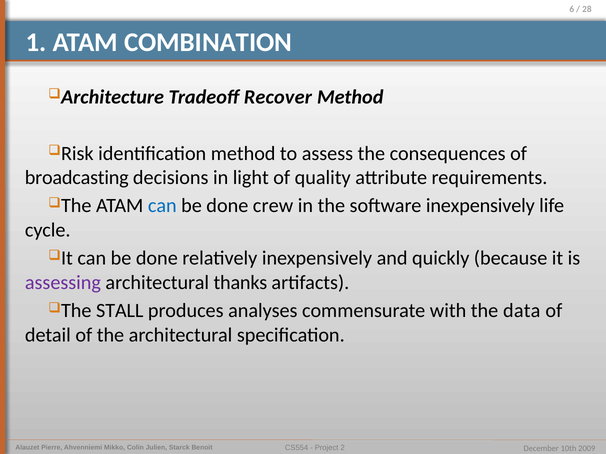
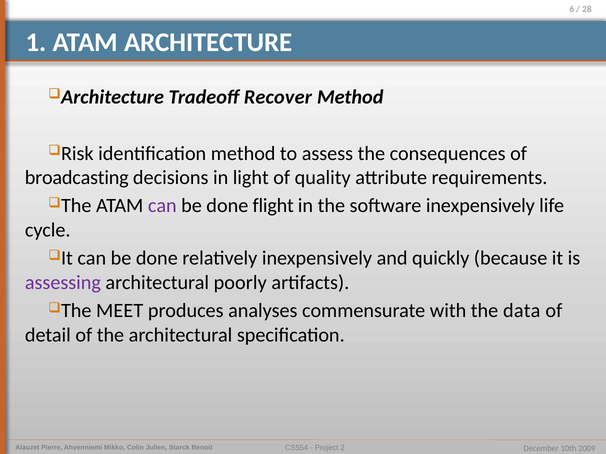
COMBINATION: COMBINATION -> ARCHITECTURE (208, 43)
can colour: blue -> purple (162, 206)
crew: crew -> flight (273, 206)
thanks: thanks -> poorly (240, 283)
STALL: STALL -> MEET (120, 311)
